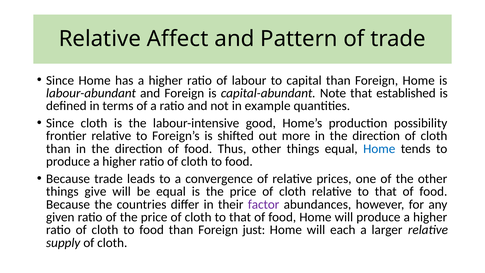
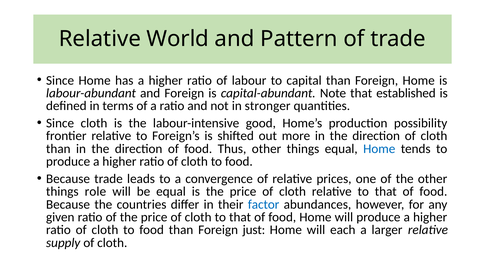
Affect: Affect -> World (178, 39)
example: example -> stronger (268, 106)
give: give -> role (95, 191)
factor colour: purple -> blue (264, 204)
